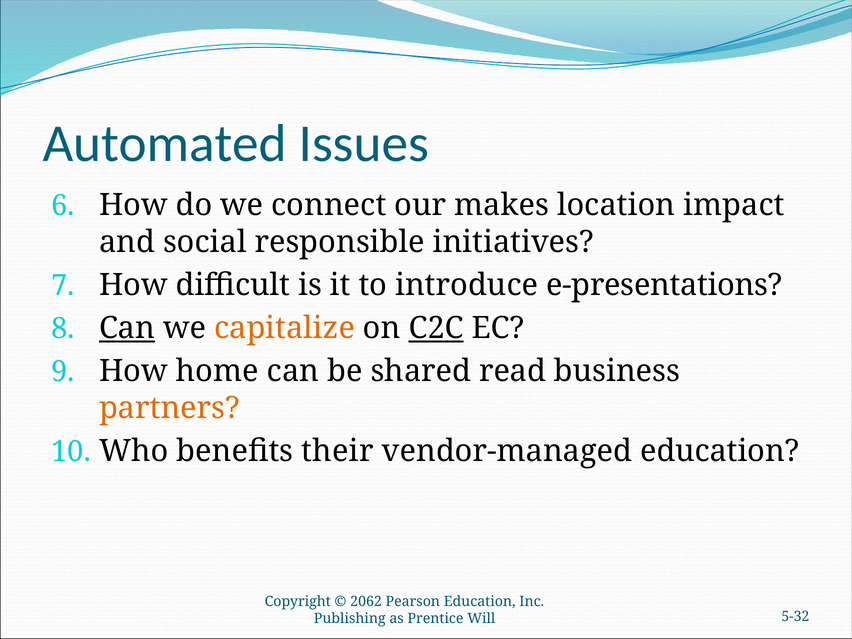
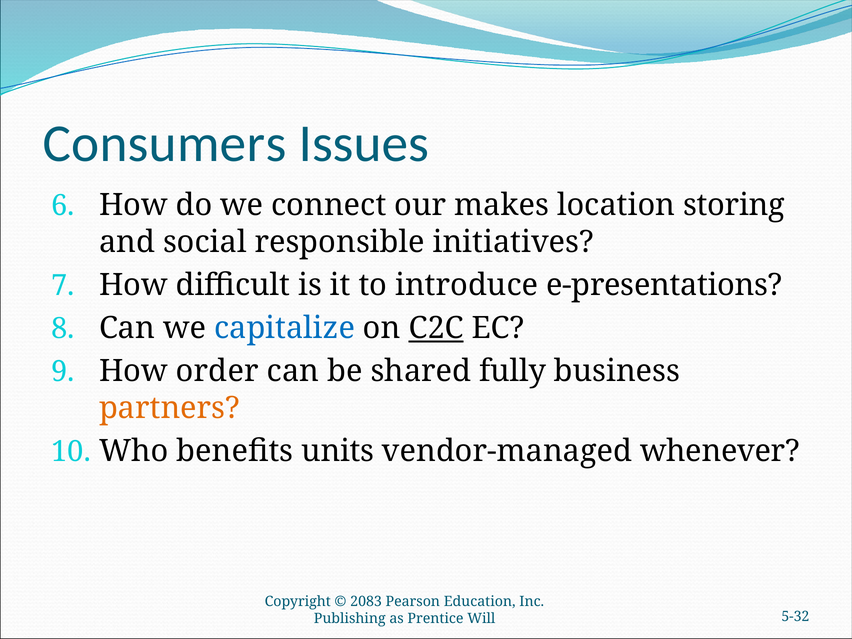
Automated: Automated -> Consumers (164, 144)
impact: impact -> storing (734, 205)
Can underline: present -> none (127, 328)
capitalize colour: orange -> blue (285, 328)
home: home -> order (217, 371)
read: read -> fully (513, 371)
their: their -> units (338, 451)
vendor-managed education: education -> whenever (720, 451)
2062: 2062 -> 2083 (366, 602)
